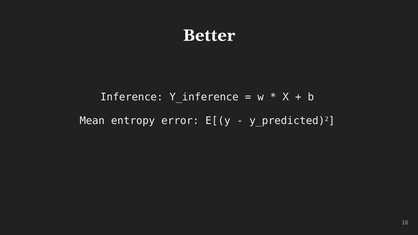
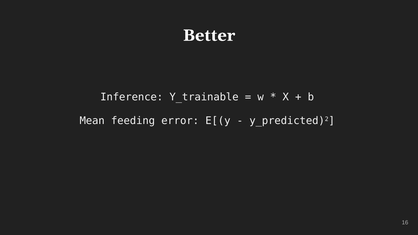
Y_inference: Y_inference -> Y_trainable (204, 97)
entropy: entropy -> feeding (133, 121)
